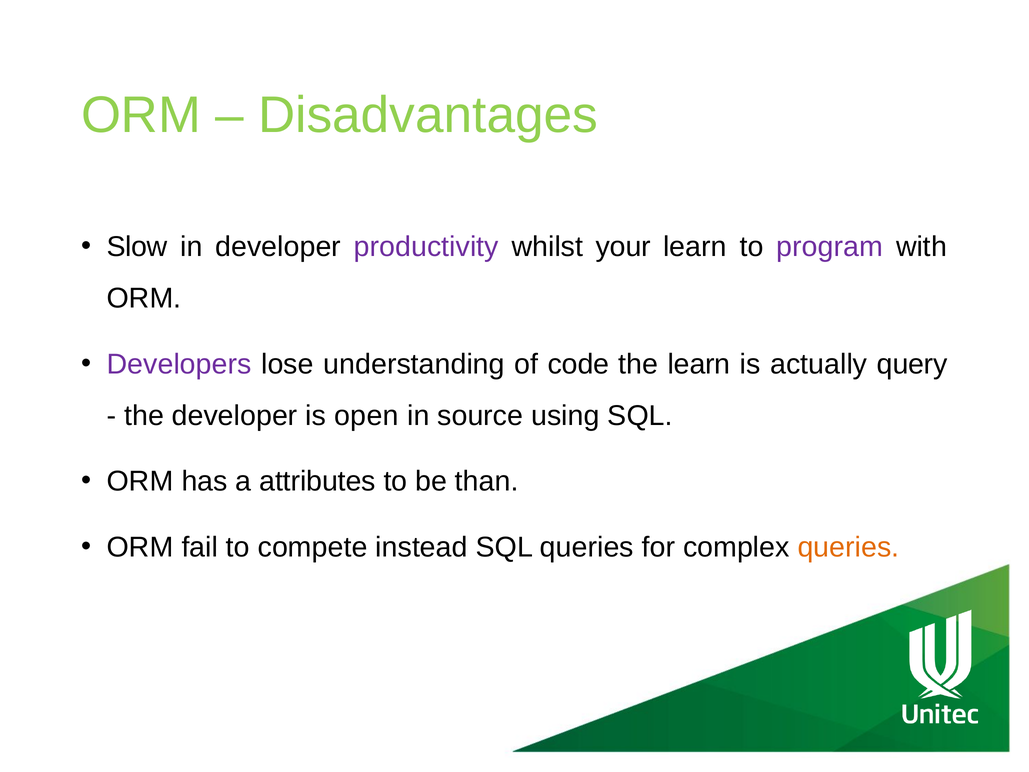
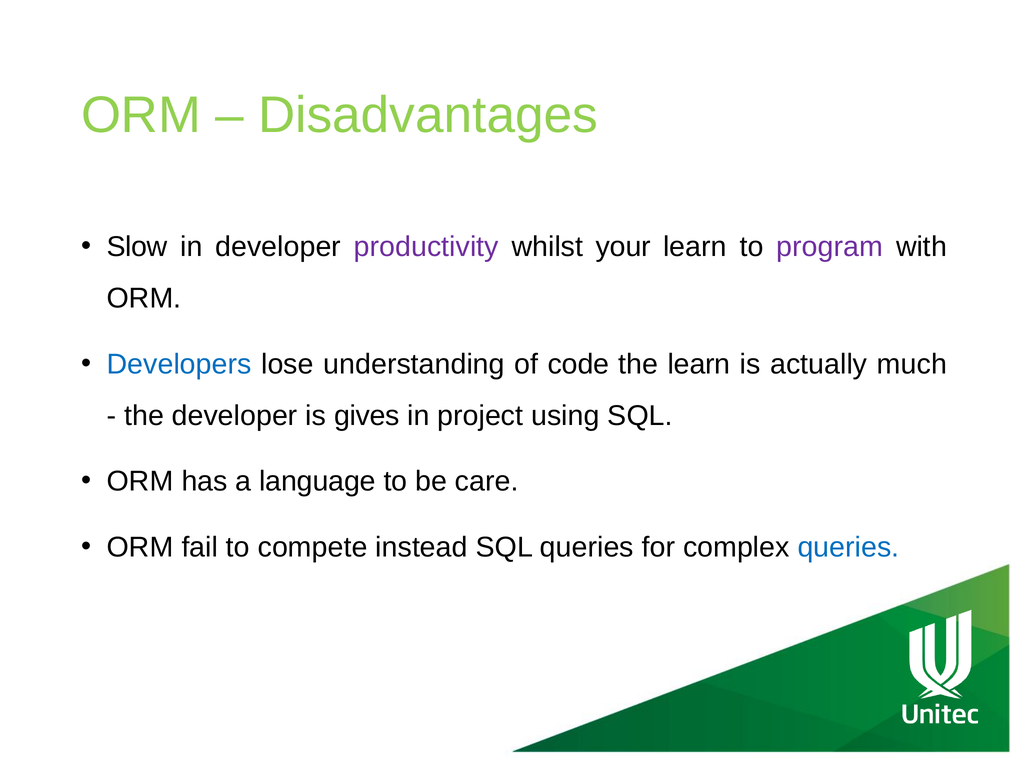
Developers colour: purple -> blue (179, 364)
query: query -> much (912, 364)
open: open -> gives (367, 416)
source: source -> project (480, 416)
attributes: attributes -> language (318, 481)
than: than -> care (487, 481)
queries colour: orange -> blue (848, 547)
